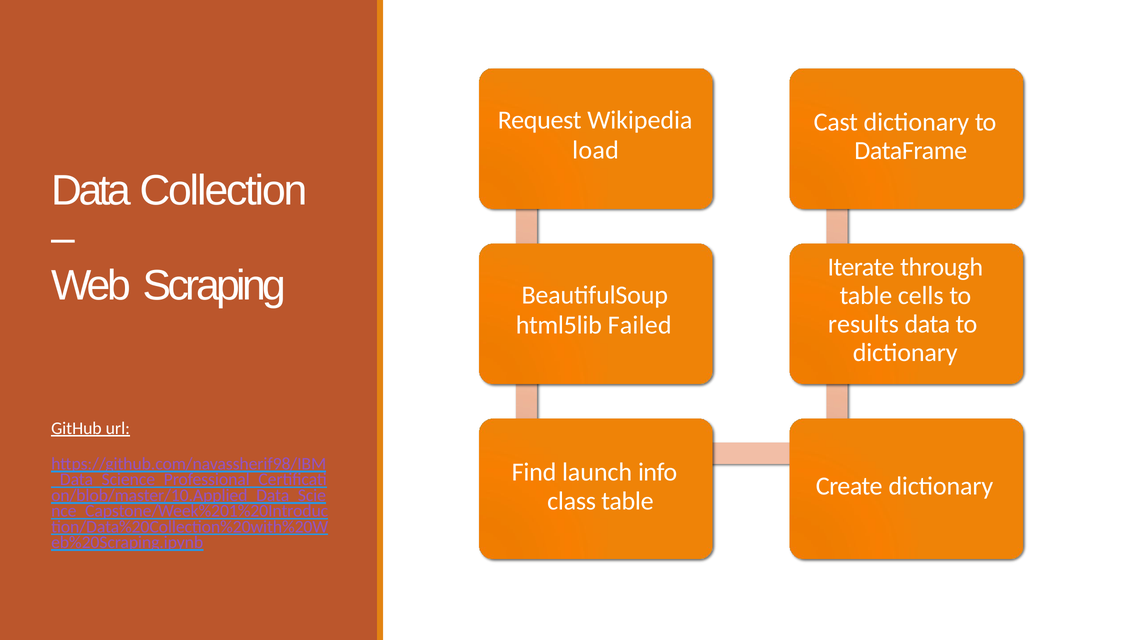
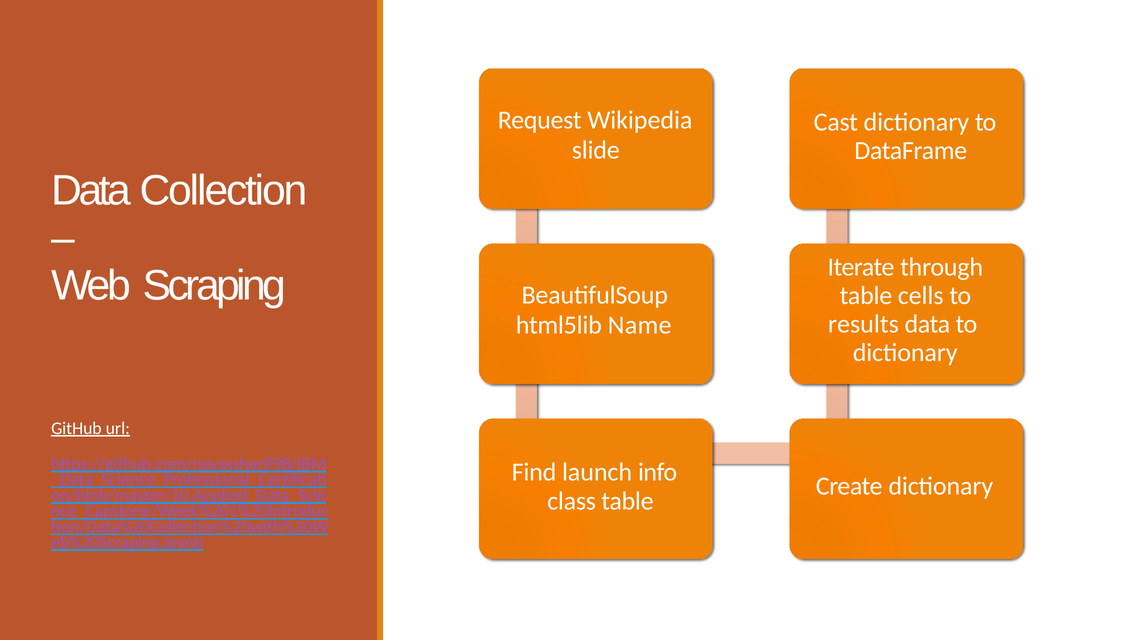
load: load -> slide (596, 150)
Failed: Failed -> Name (640, 325)
